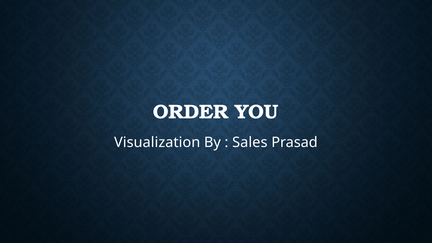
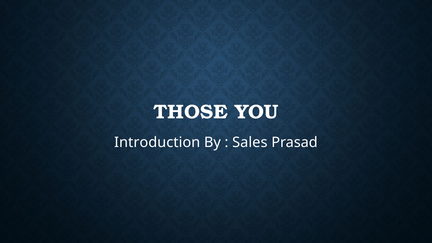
ORDER: ORDER -> THOSE (191, 112)
Visualization: Visualization -> Introduction (157, 142)
